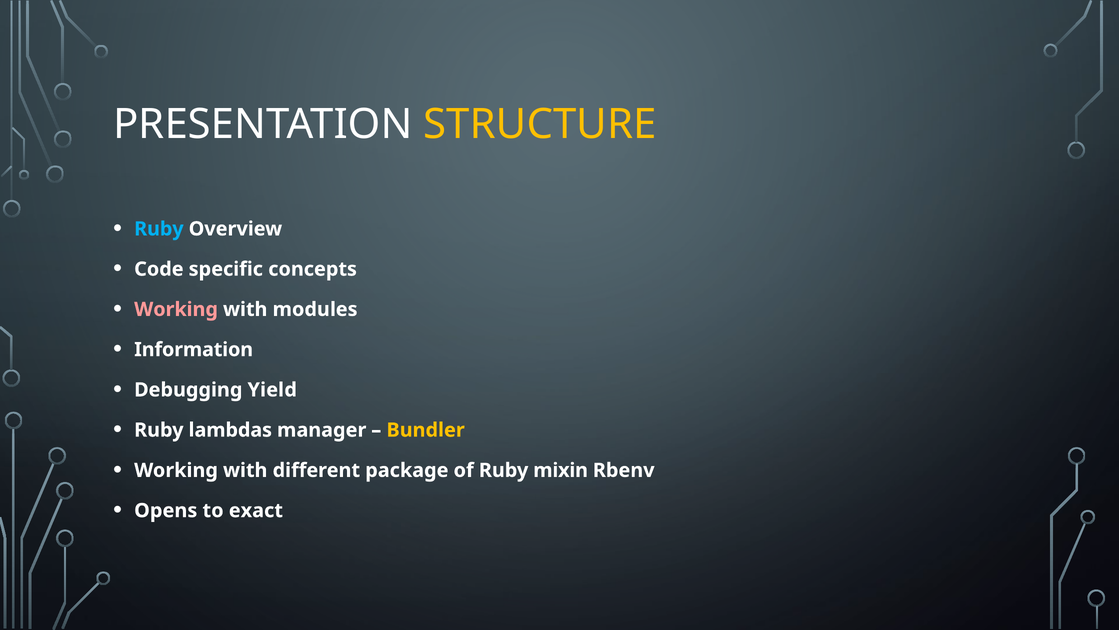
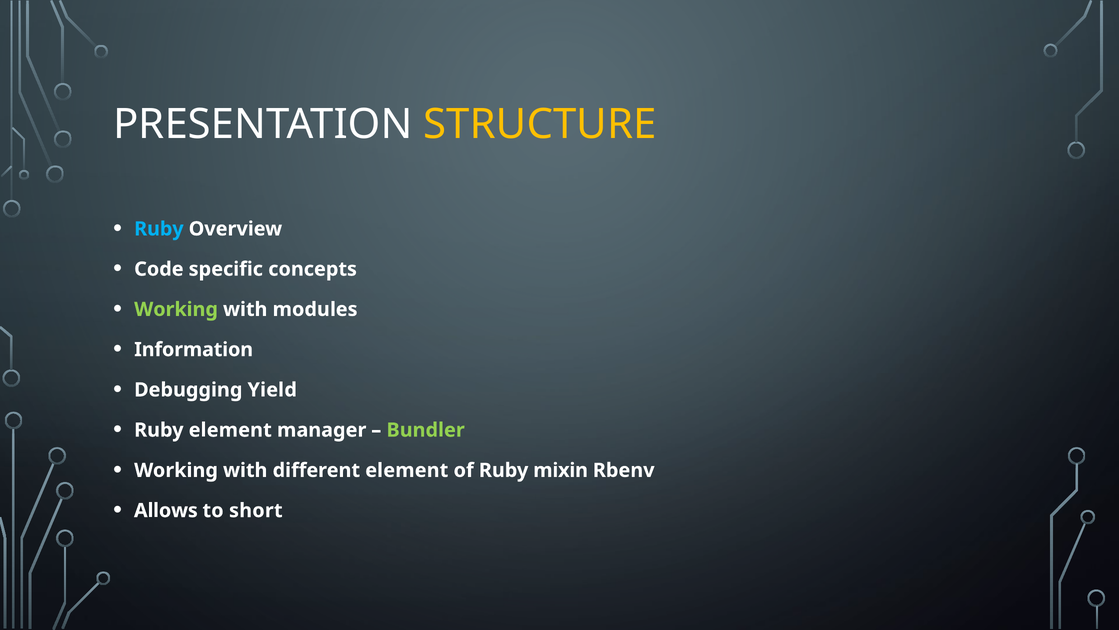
Working colour: pink -> light green (176, 309)
Ruby lambdas: lambdas -> element (230, 430)
Bundler colour: yellow -> light green (426, 430)
different package: package -> element (407, 470)
Opens: Opens -> Allows (166, 510)
exact: exact -> short (256, 510)
